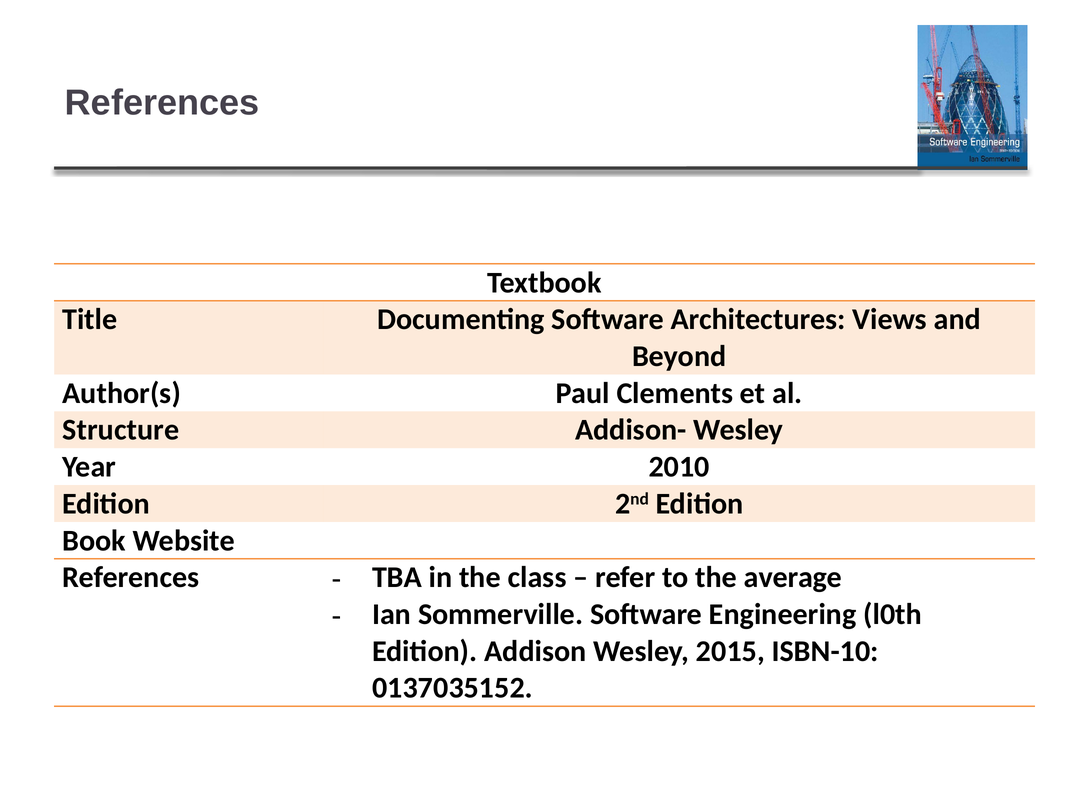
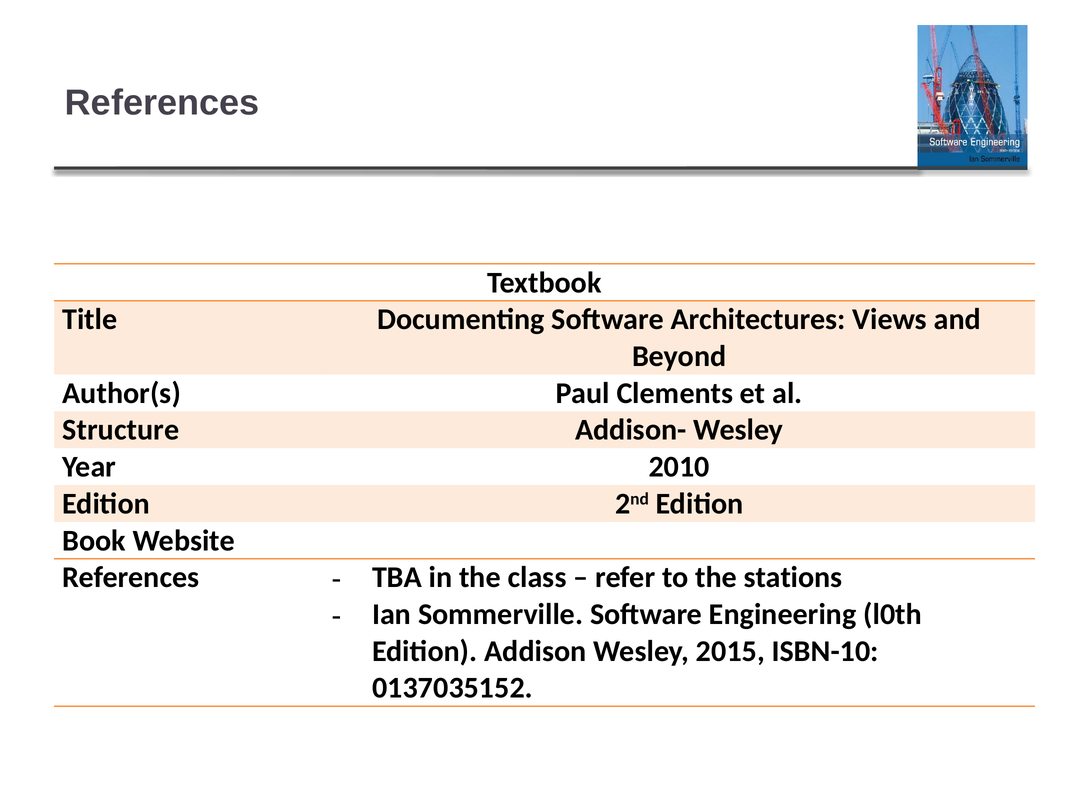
average: average -> stations (793, 578)
